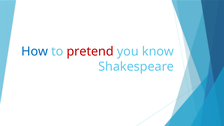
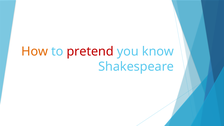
How colour: blue -> orange (35, 51)
